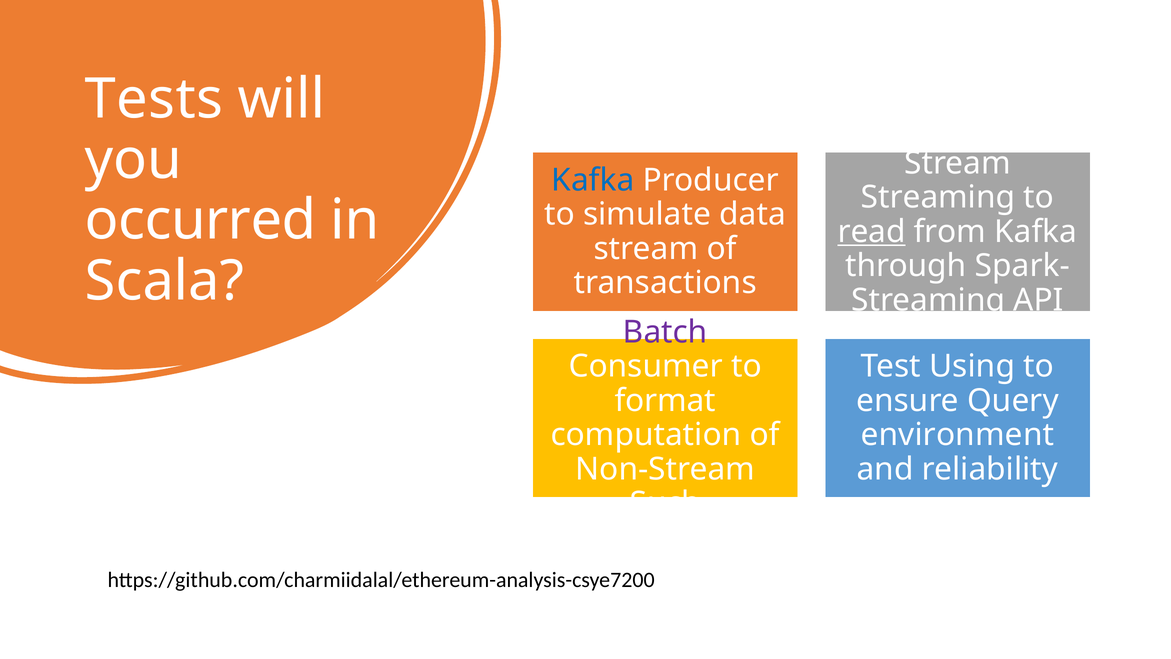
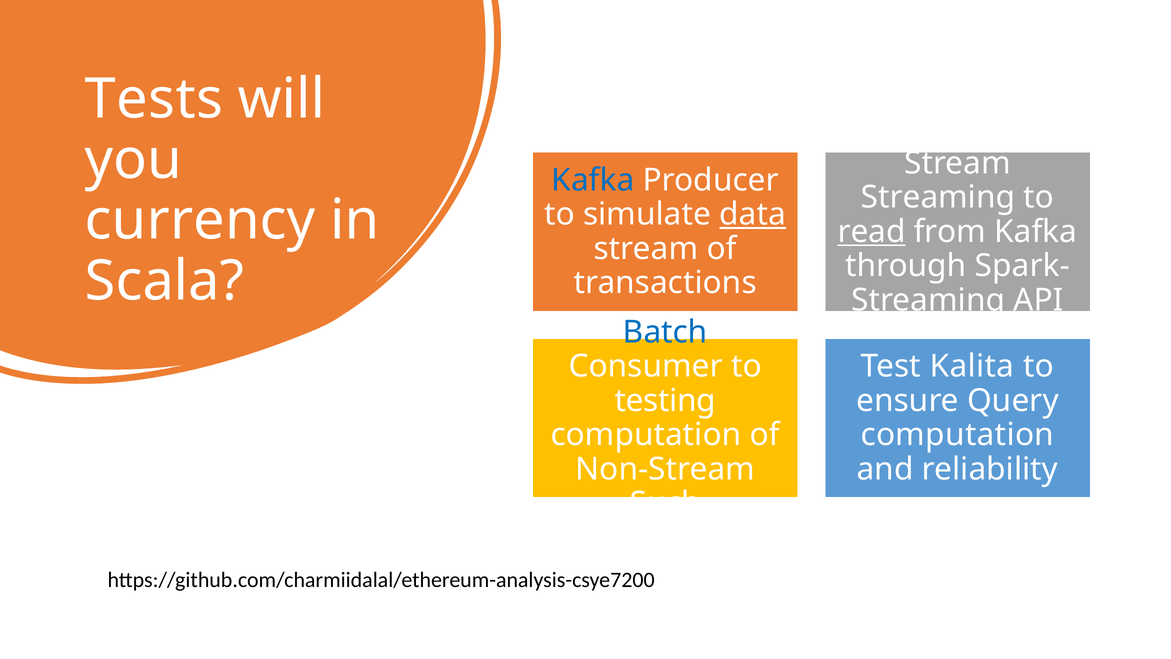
occurred: occurred -> currency (200, 220)
data underline: none -> present (753, 214)
Batch colour: purple -> blue (665, 332)
Using: Using -> Kalita (972, 366)
format: format -> testing (665, 400)
environment: environment -> computation (957, 435)
